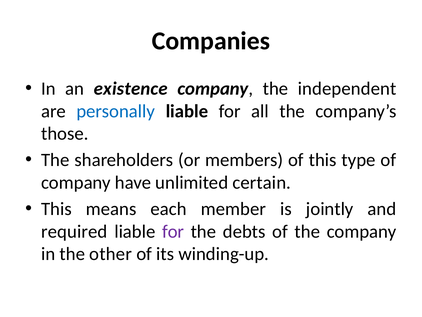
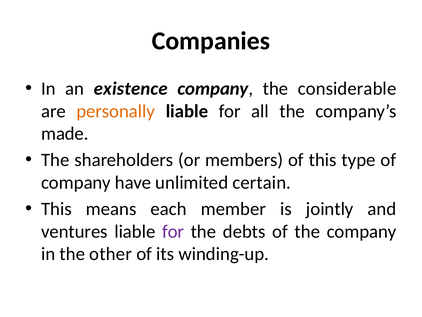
independent: independent -> considerable (347, 89)
personally colour: blue -> orange (116, 111)
those: those -> made (65, 134)
required: required -> ventures (74, 231)
